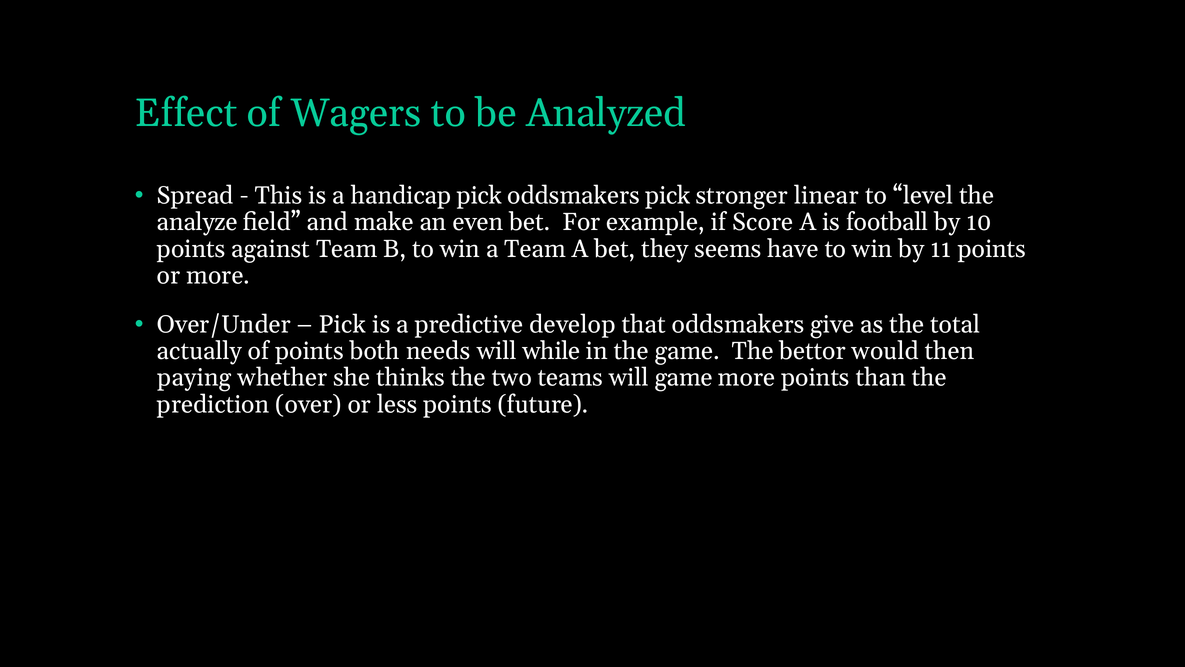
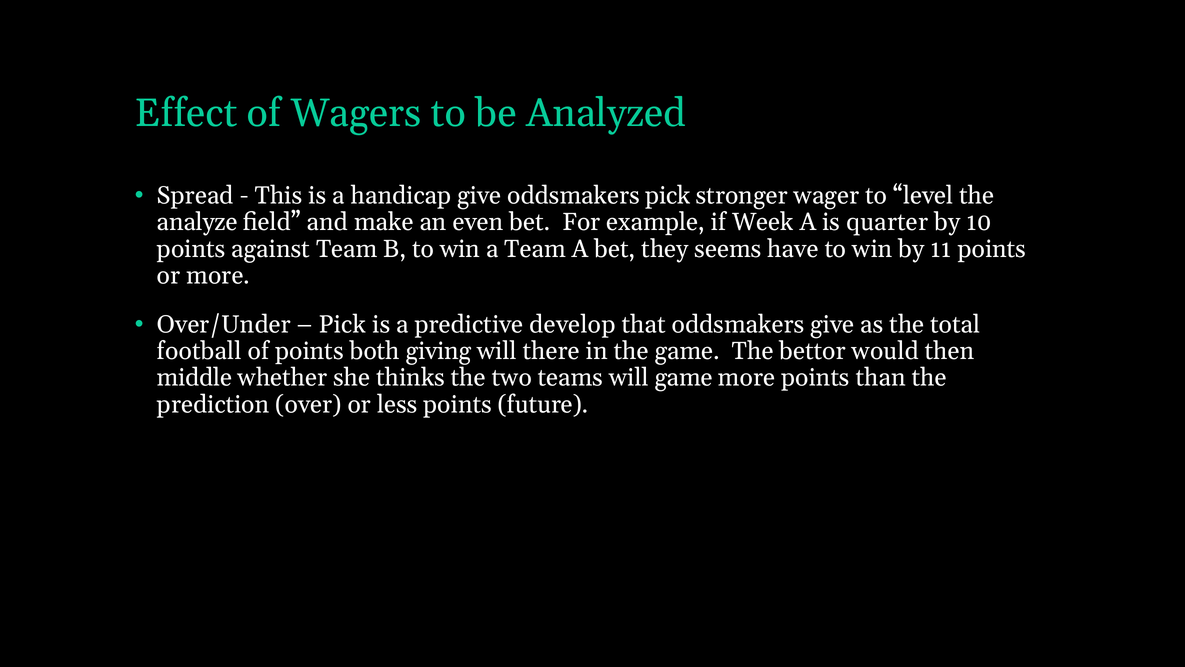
handicap pick: pick -> give (479, 195)
linear: linear -> wager (826, 195)
Score: Score -> Week (763, 222)
football: football -> quarter (887, 222)
actually: actually -> football (199, 351)
needs: needs -> giving (438, 351)
while: while -> there (551, 351)
paying: paying -> middle (195, 378)
